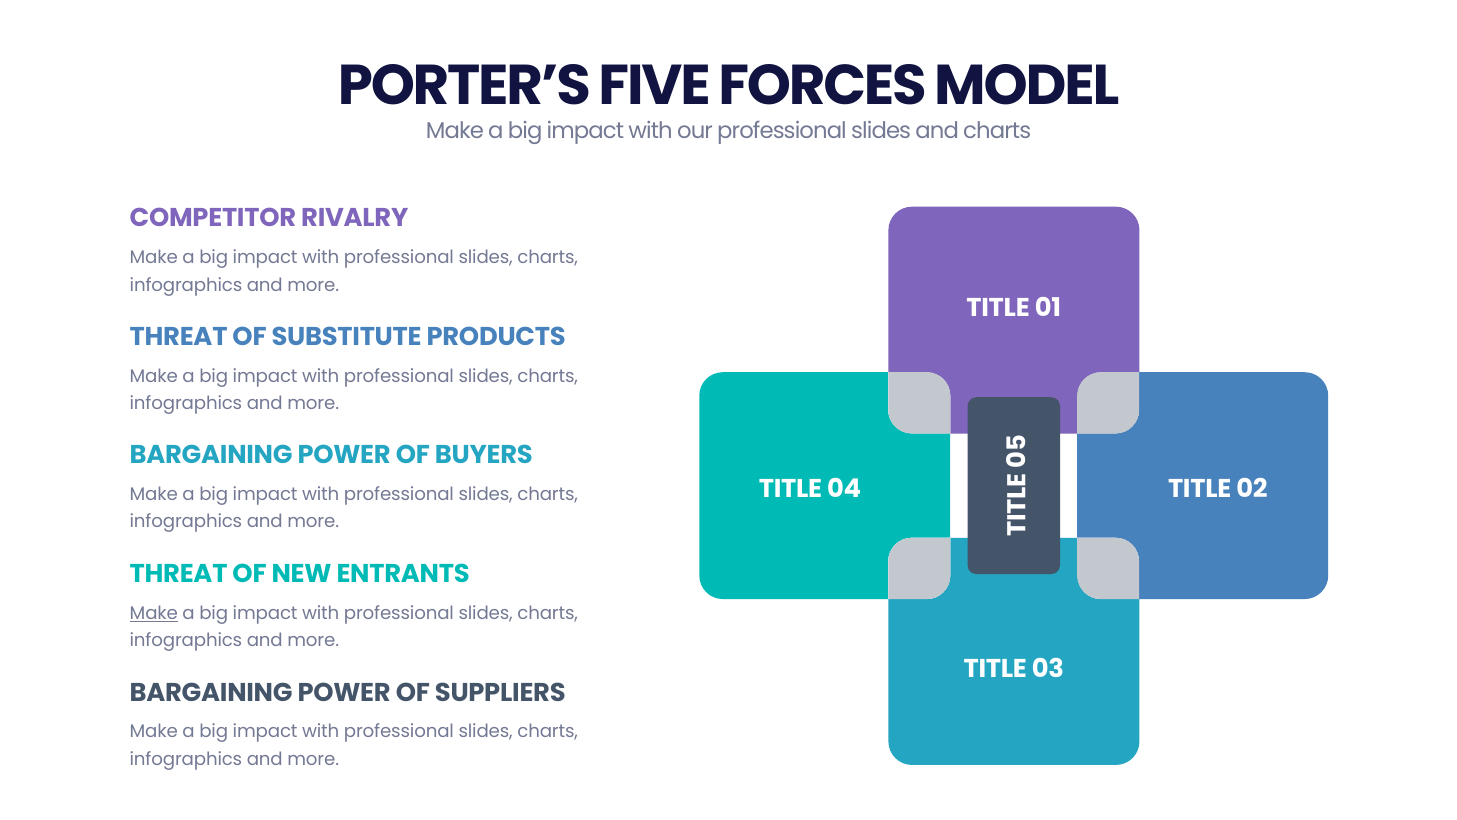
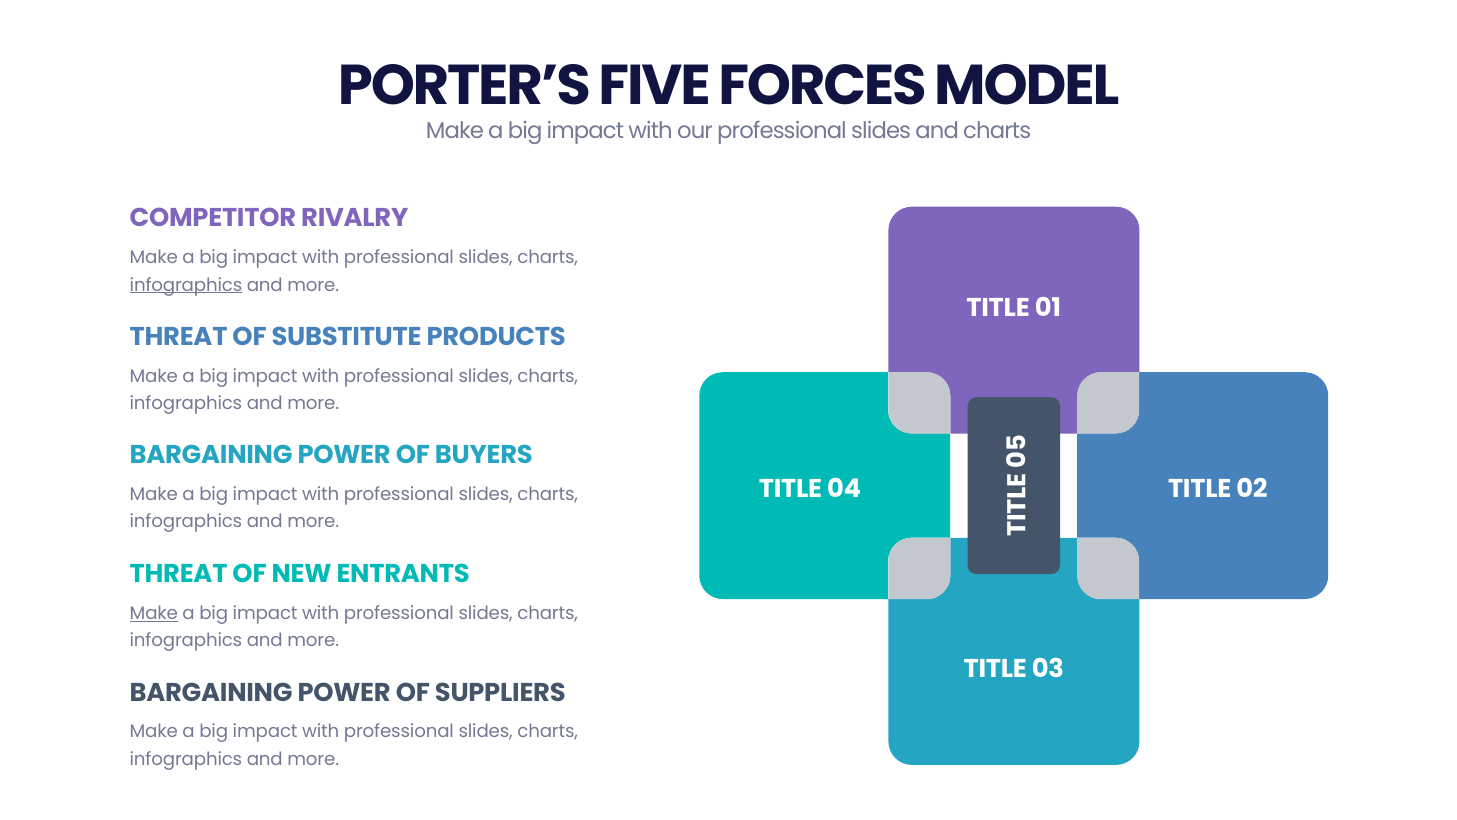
infographics underline: none -> present (186, 285)
